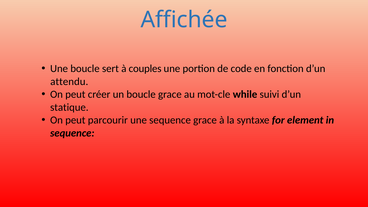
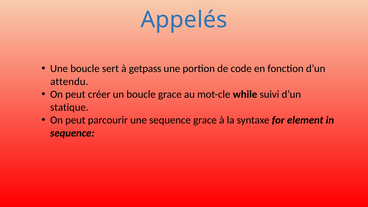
Affichée: Affichée -> Appelés (184, 20)
couples: couples -> getpass (145, 69)
